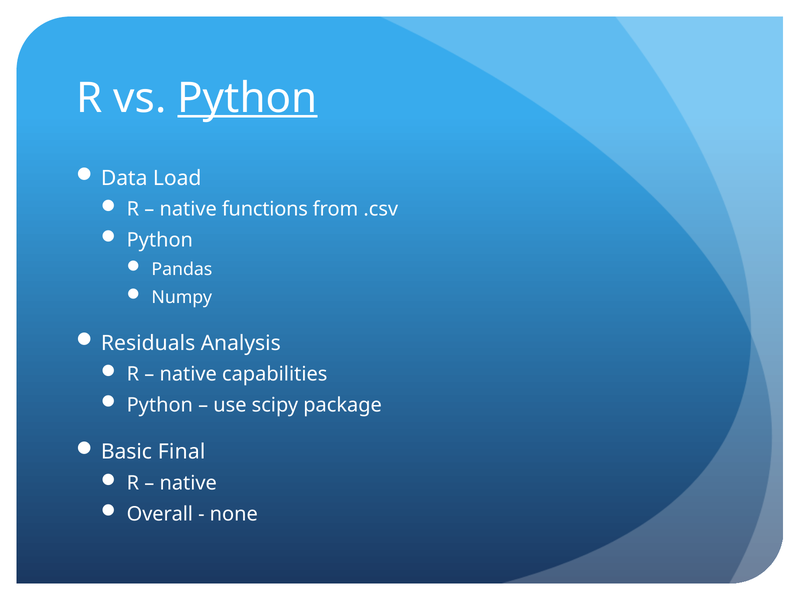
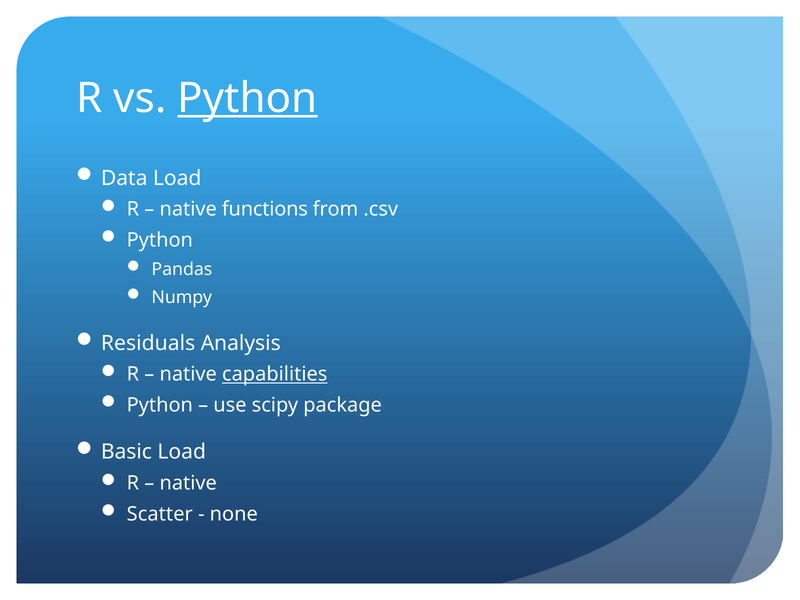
capabilities underline: none -> present (275, 374)
Basic Final: Final -> Load (182, 452)
Overall: Overall -> Scatter (160, 514)
